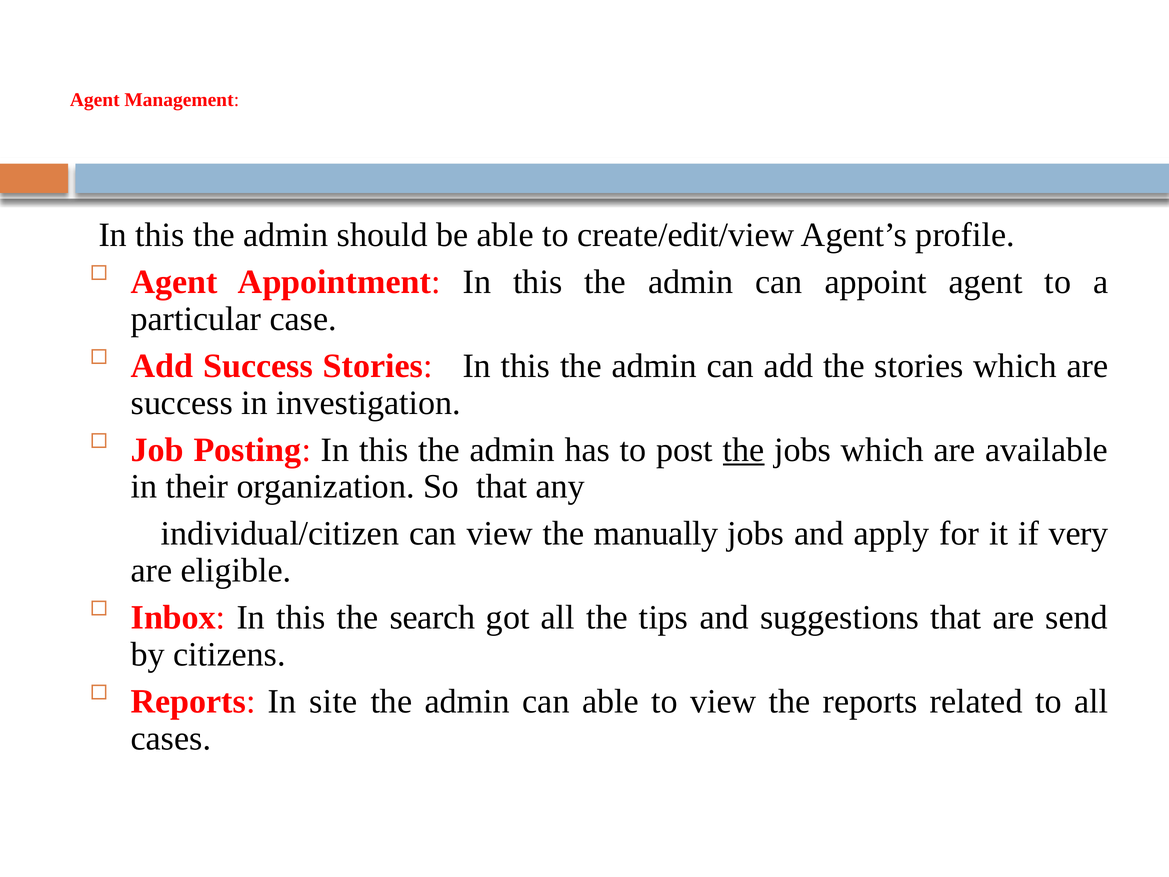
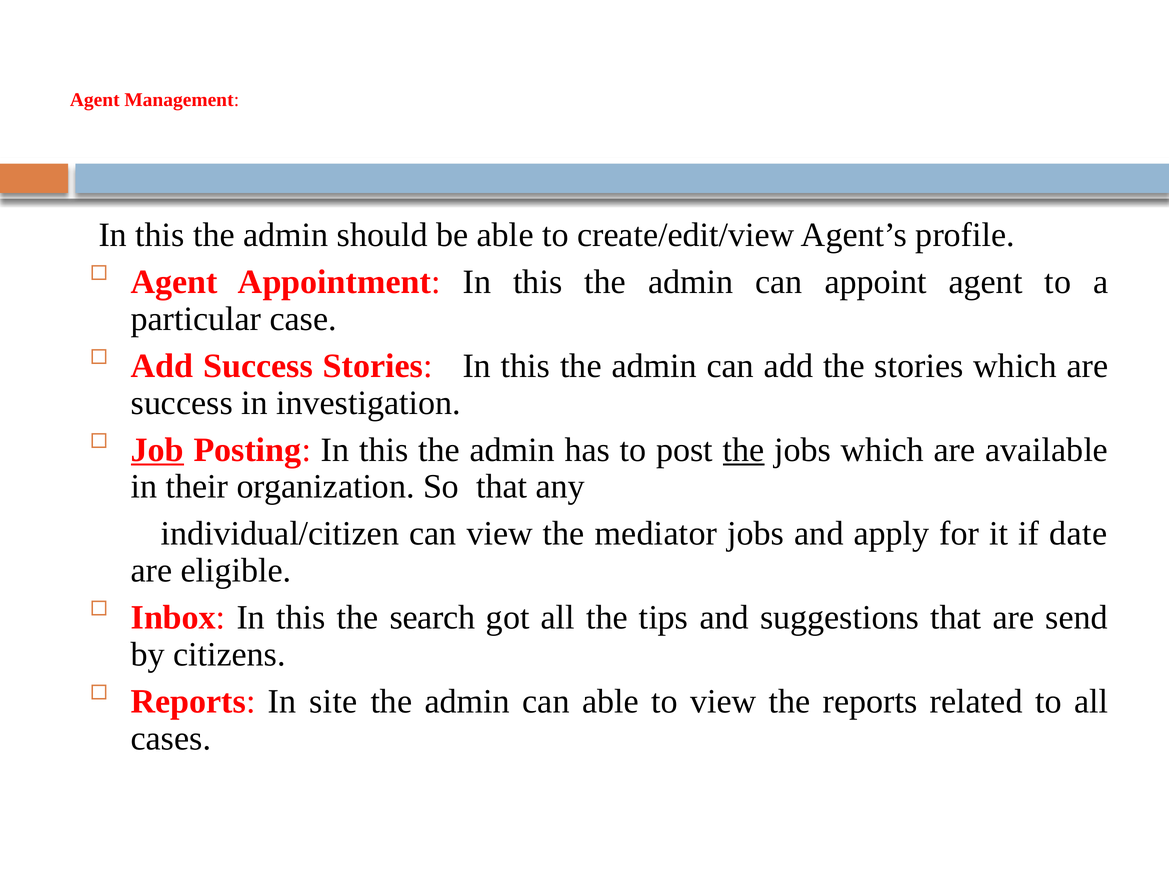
Job underline: none -> present (157, 450)
manually: manually -> mediator (656, 534)
very: very -> date (1078, 534)
